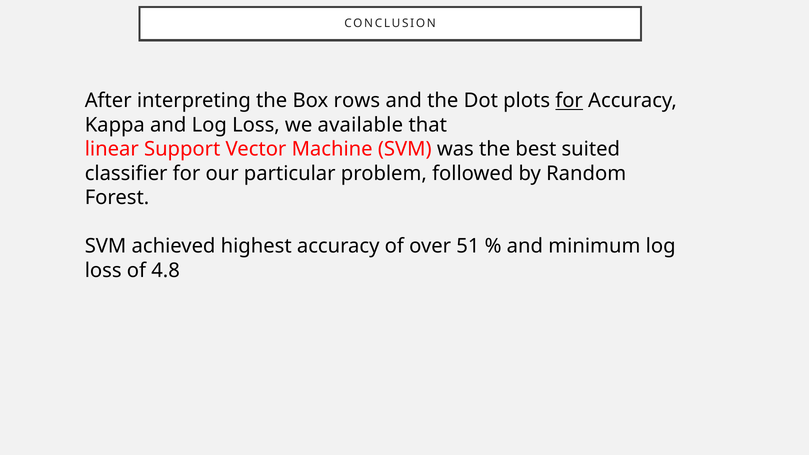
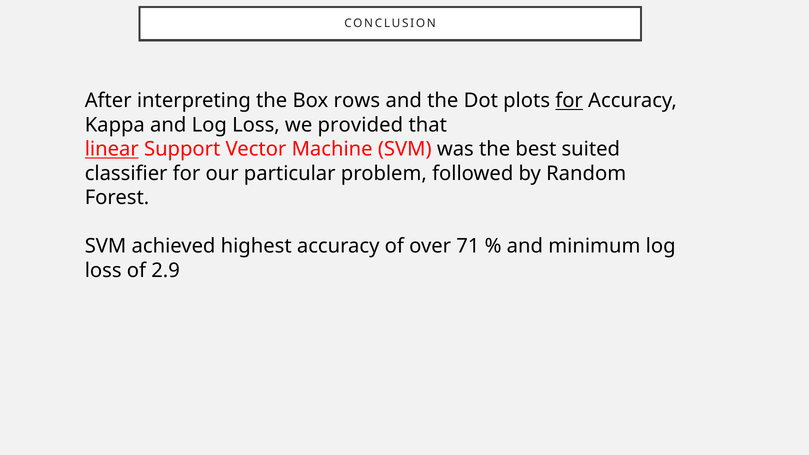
available: available -> provided (360, 125)
linear underline: none -> present (112, 149)
51: 51 -> 71 (468, 246)
4.8: 4.8 -> 2.9 (166, 271)
